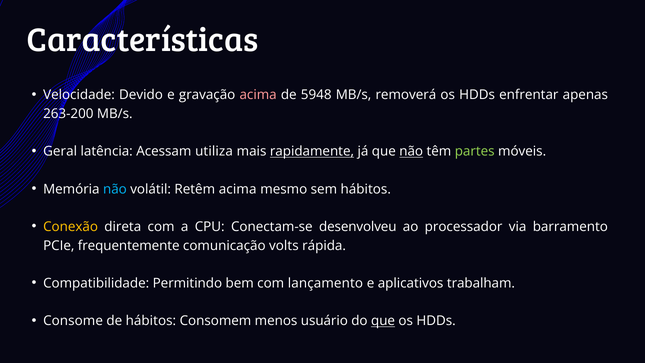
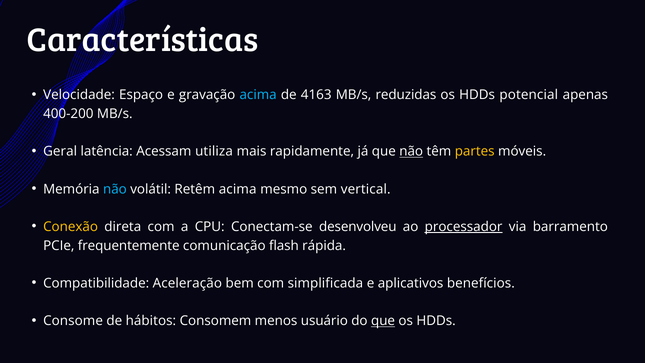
Devido: Devido -> Espaço (141, 95)
acima colour: pink -> light blue (258, 95)
5948: 5948 -> 4163 (316, 95)
removerá: removerá -> reduzidas (406, 95)
enfrentar: enfrentar -> potencial (529, 95)
263-200: 263-200 -> 400-200 (68, 114)
rapidamente underline: present -> none (312, 151)
partes colour: light green -> yellow (475, 151)
sem hábitos: hábitos -> vertical (366, 189)
processador underline: none -> present (464, 227)
volts: volts -> flash (284, 245)
Permitindo: Permitindo -> Aceleração (187, 283)
lançamento: lançamento -> simplificada (325, 283)
trabalham: trabalham -> benefícios (481, 283)
